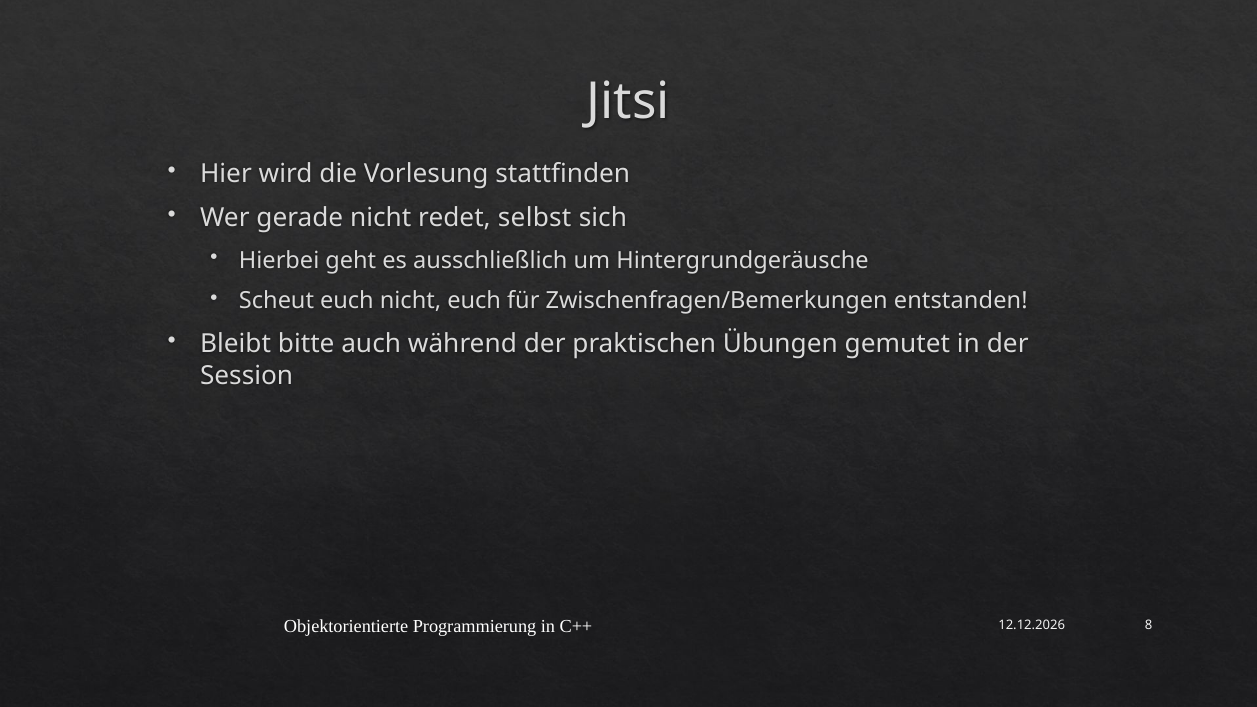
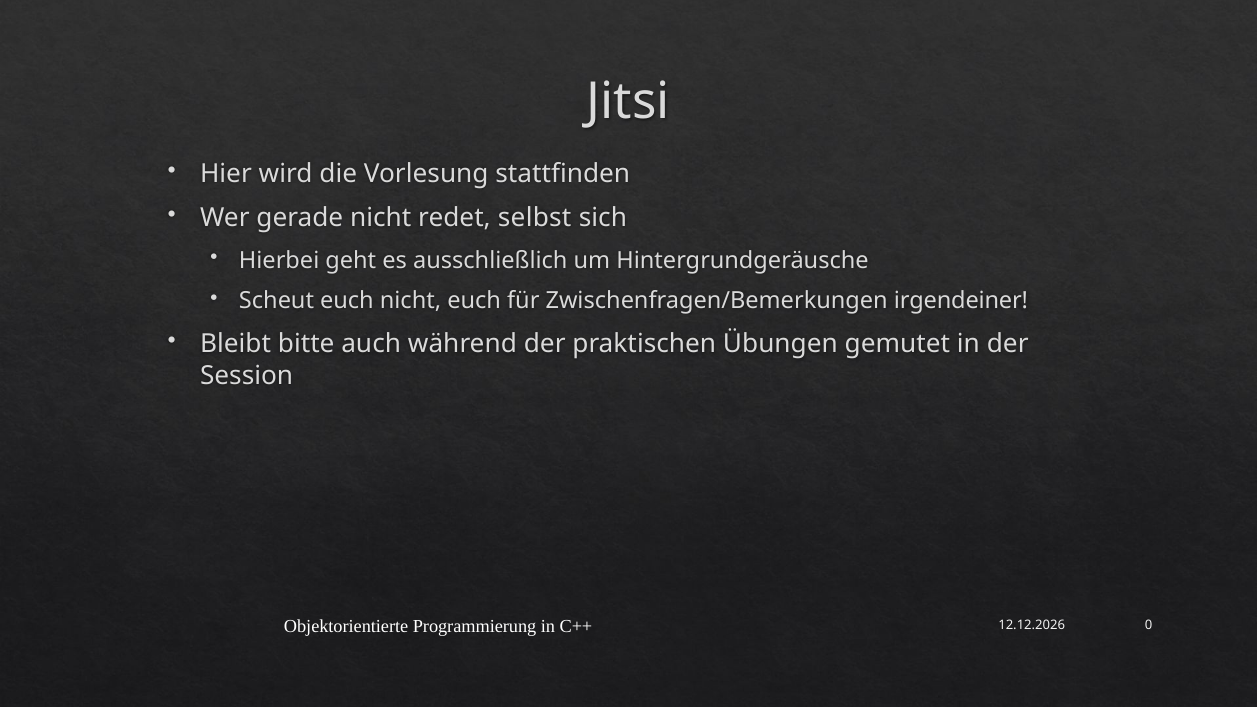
entstanden: entstanden -> irgendeiner (961, 301)
8: 8 -> 0 (1149, 625)
